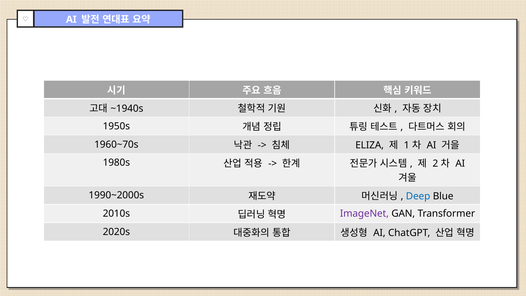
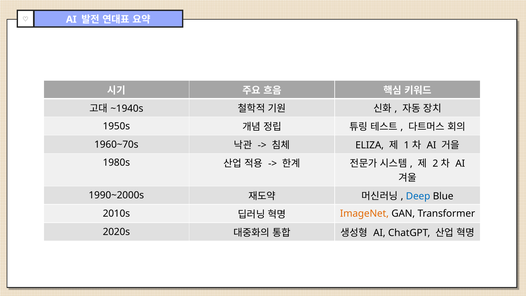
ImageNet colour: purple -> orange (364, 214)
